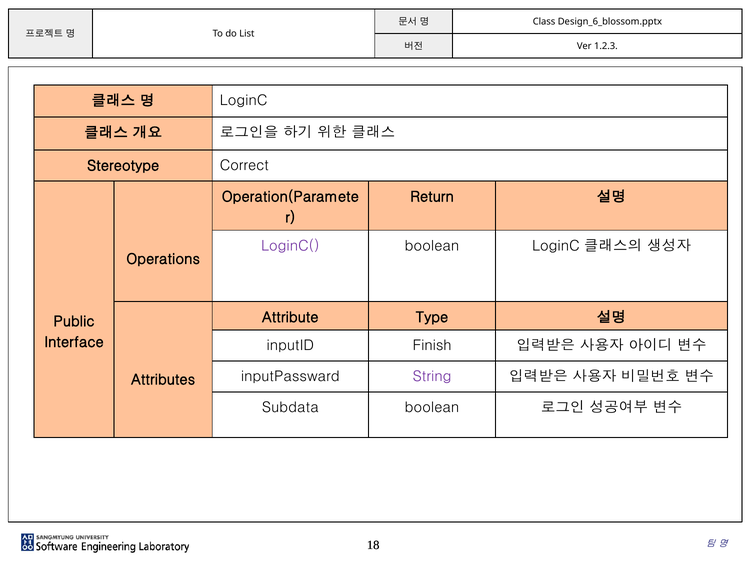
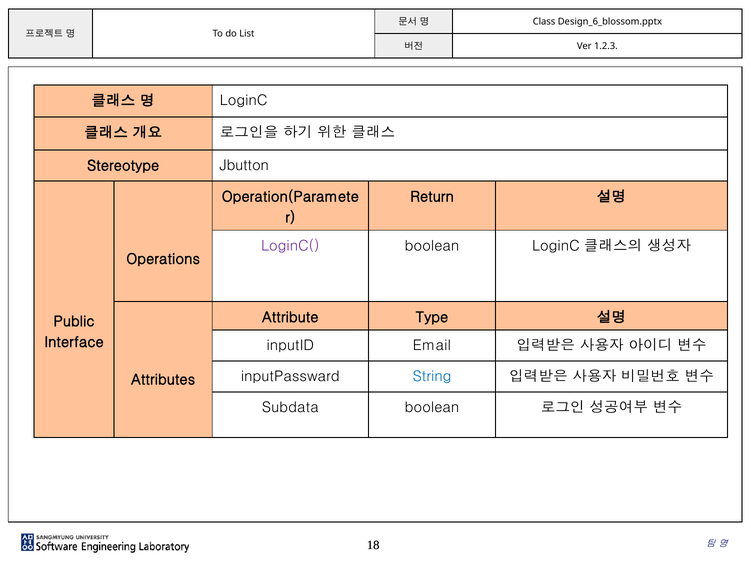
Correct: Correct -> Jbutton (244, 166)
Finish: Finish -> Email (432, 346)
String colour: purple -> blue (432, 377)
